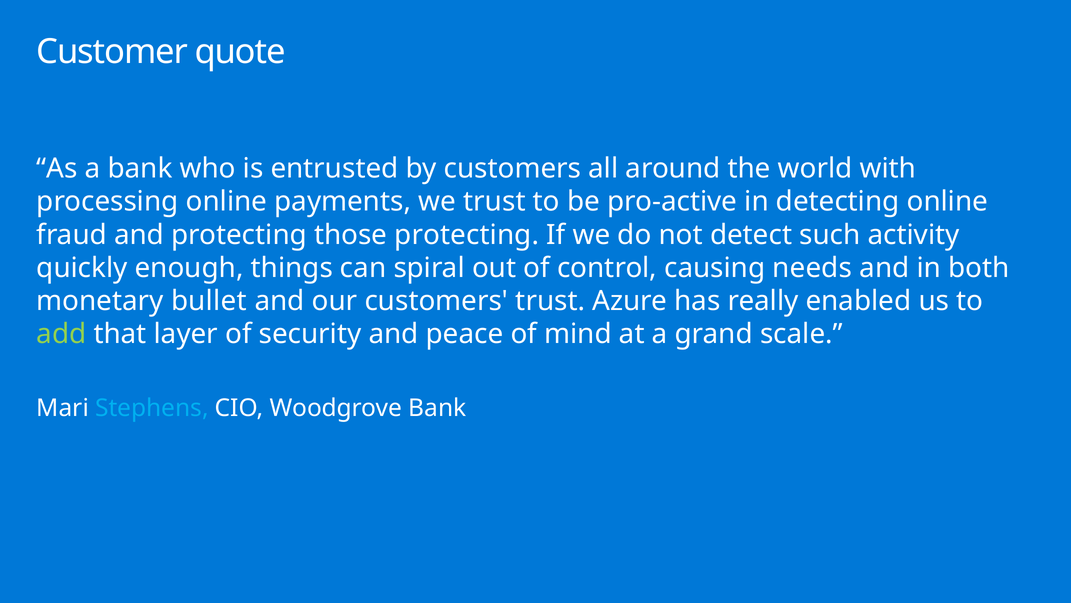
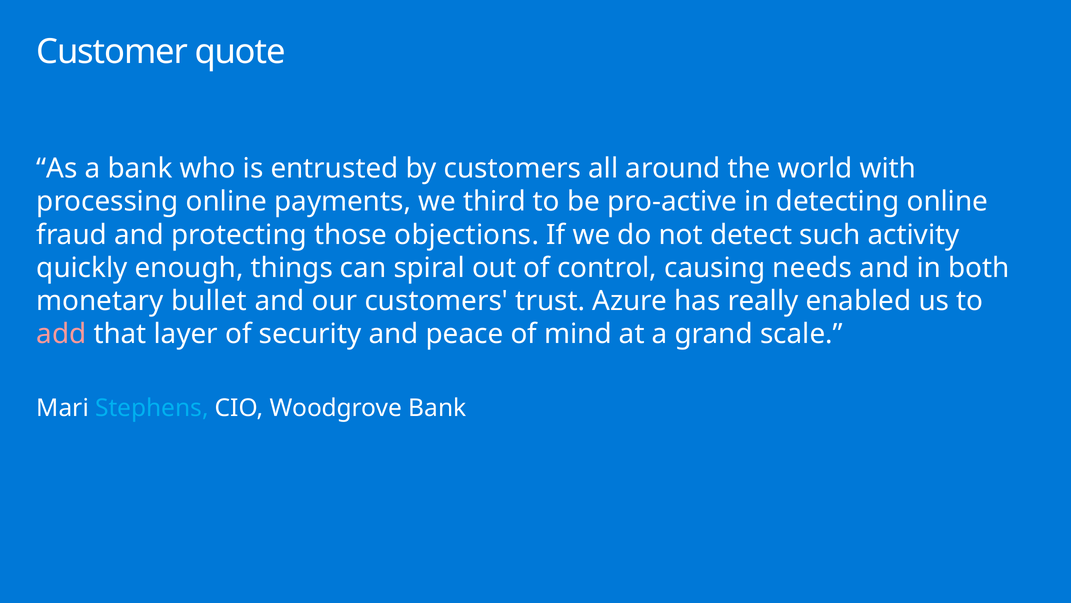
we trust: trust -> third (495, 201)
those protecting: protecting -> objections (467, 235)
add colour: light green -> pink (61, 334)
